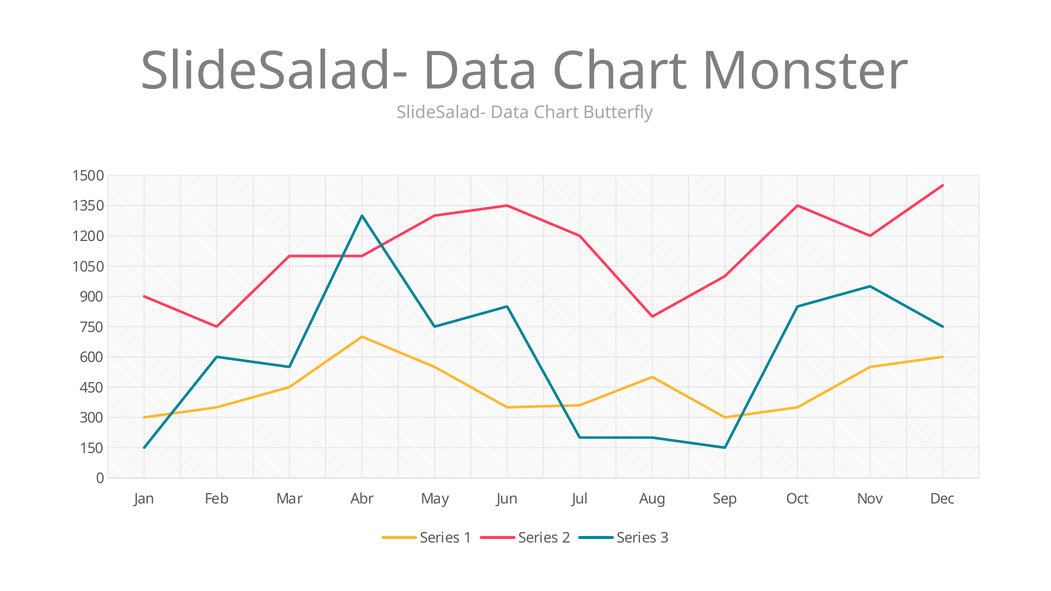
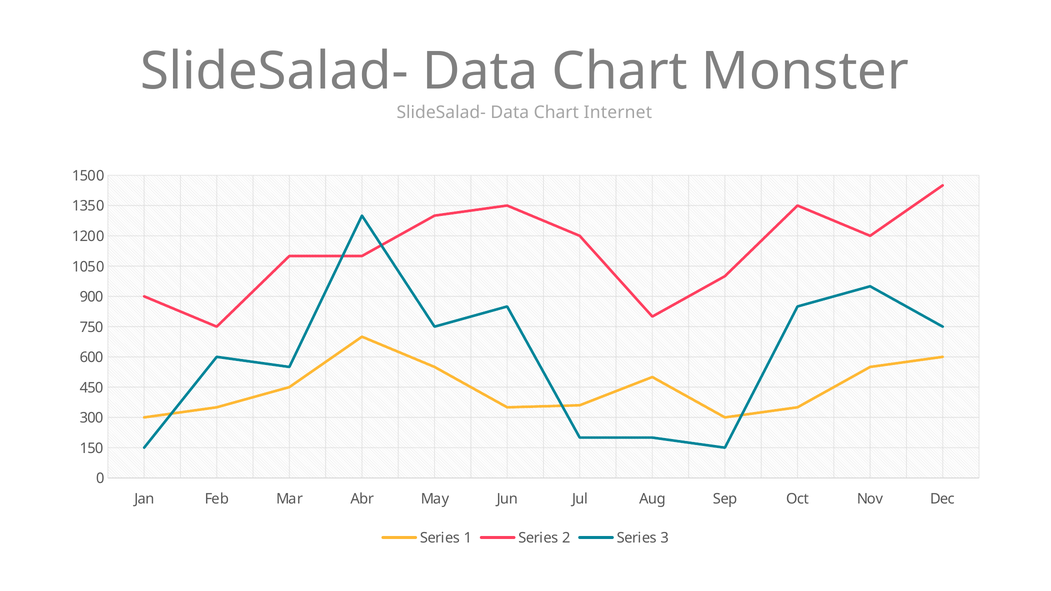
Butterfly: Butterfly -> Internet (618, 113)
